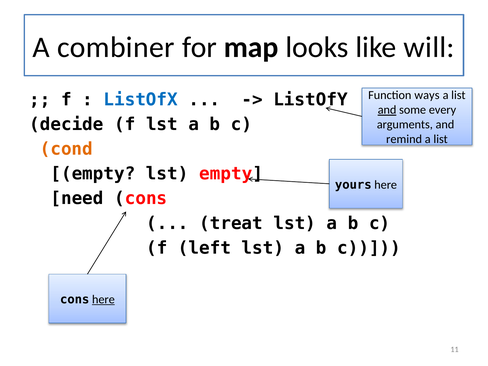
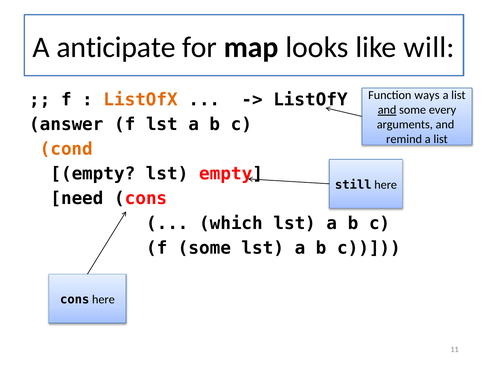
combiner: combiner -> anticipate (116, 47)
ListOfX colour: blue -> orange (141, 100)
decide: decide -> answer (66, 124)
yours: yours -> still (353, 185)
treat: treat -> which (231, 223)
f left: left -> some (204, 248)
here underline: present -> none (103, 299)
